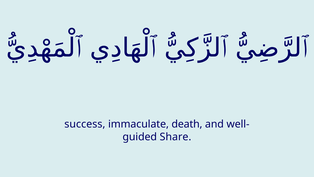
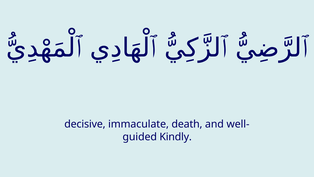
success: success -> decisive (85, 124)
Share: Share -> Kindly (176, 137)
